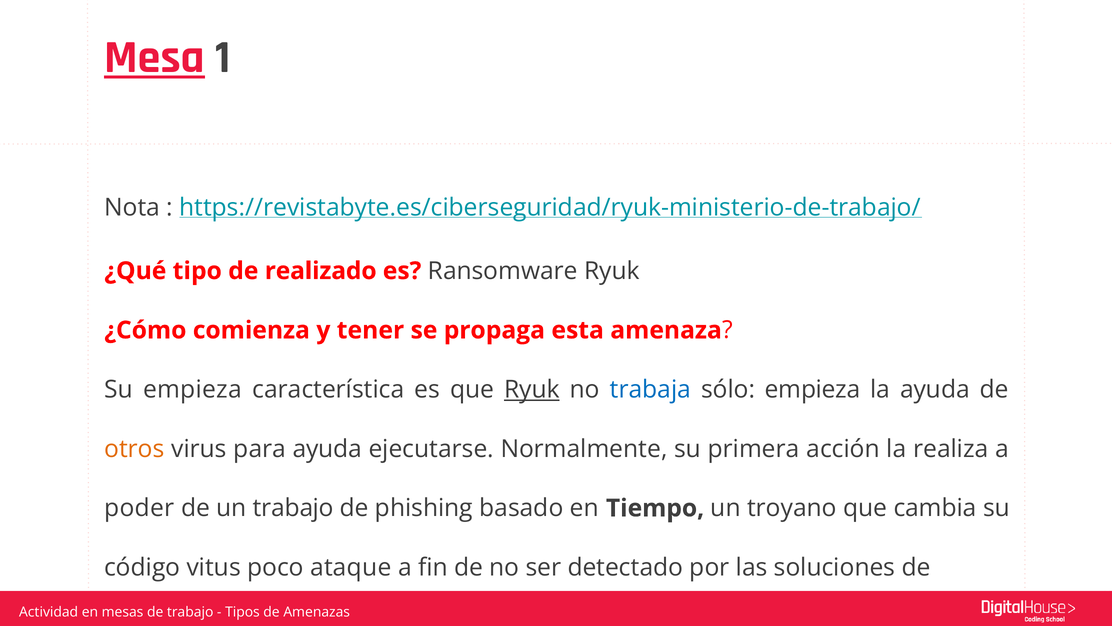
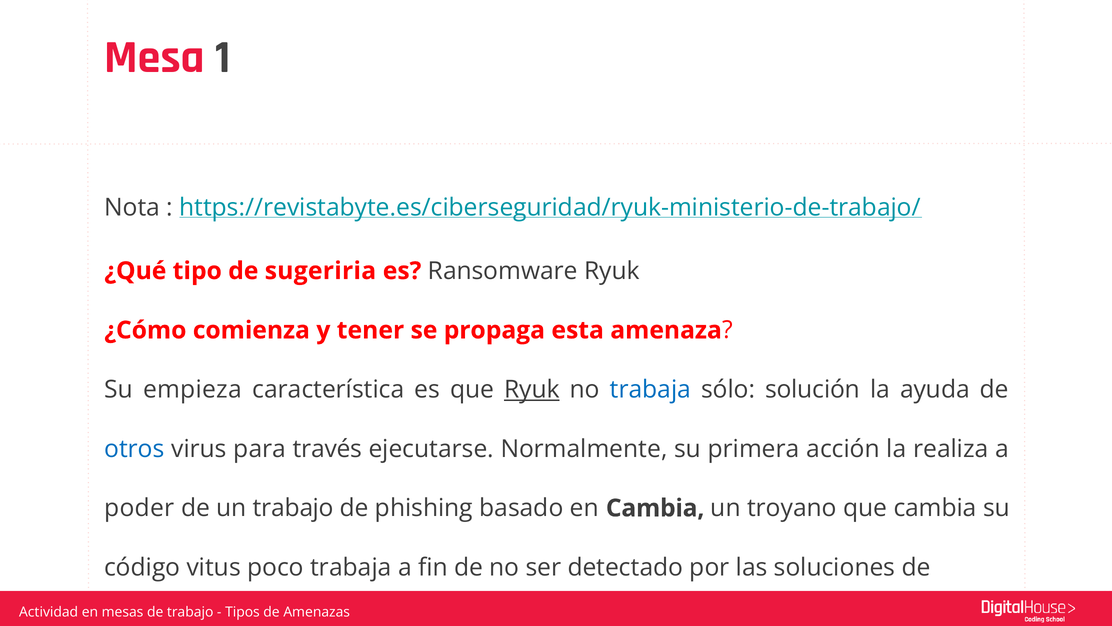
Mesa underline: present -> none (155, 57)
realizado: realizado -> sugeriria (320, 271)
sólo empieza: empieza -> solución (813, 389)
otros colour: orange -> blue (134, 449)
para ayuda: ayuda -> través (327, 449)
en Tiempo: Tiempo -> Cambia (655, 508)
poco ataque: ataque -> trabaja (351, 567)
